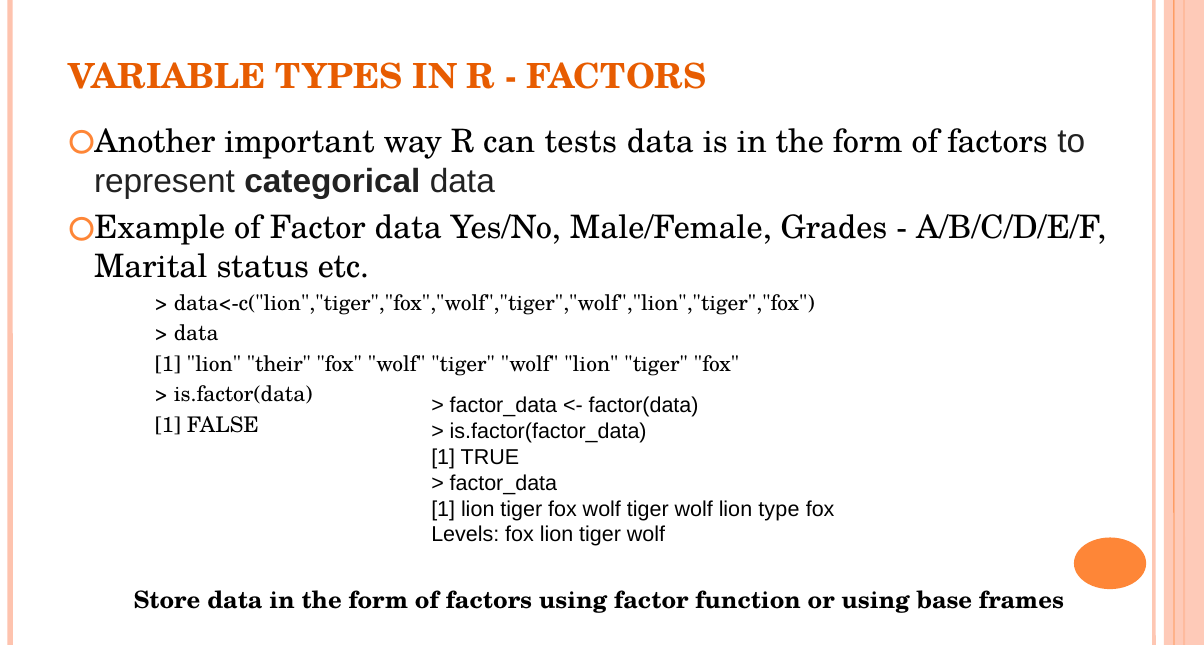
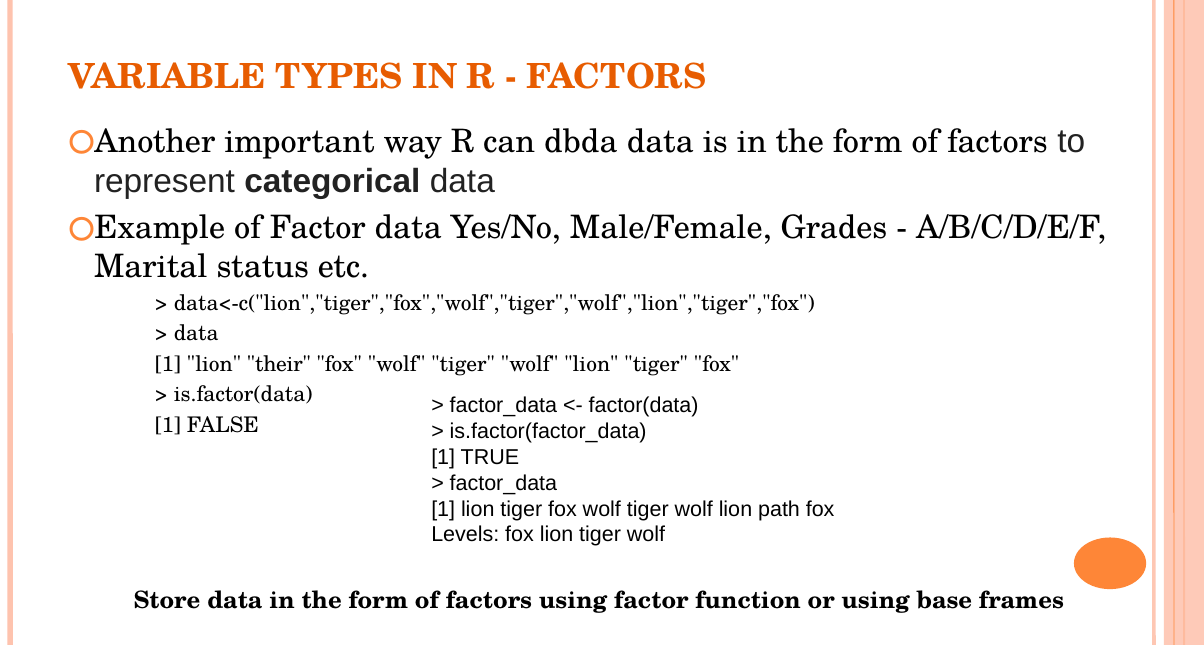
tests: tests -> dbda (581, 142)
type: type -> path (779, 509)
